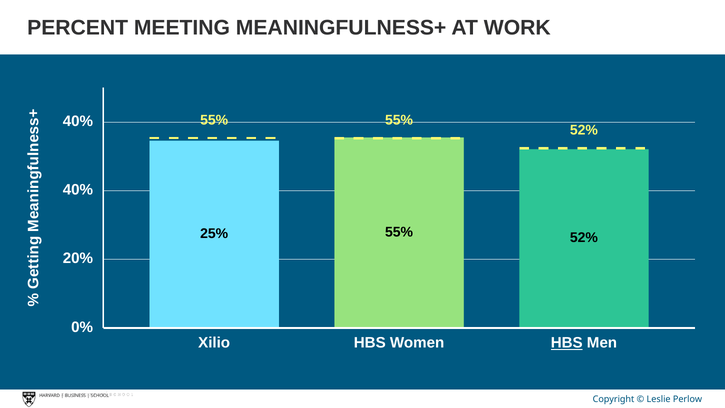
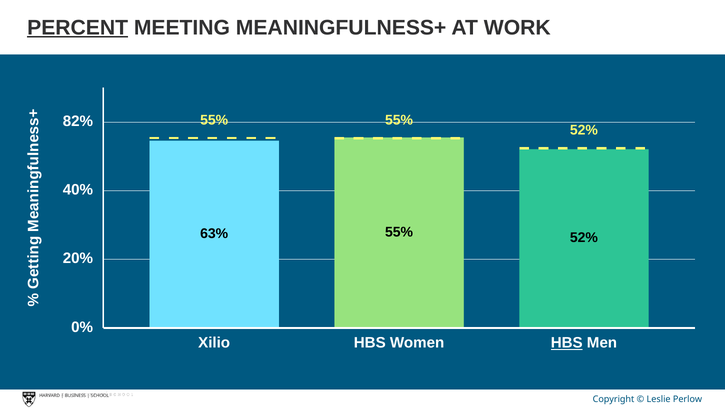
PERCENT underline: none -> present (78, 28)
40%: 40% -> 82% (78, 121)
25%: 25% -> 63% (214, 233)
